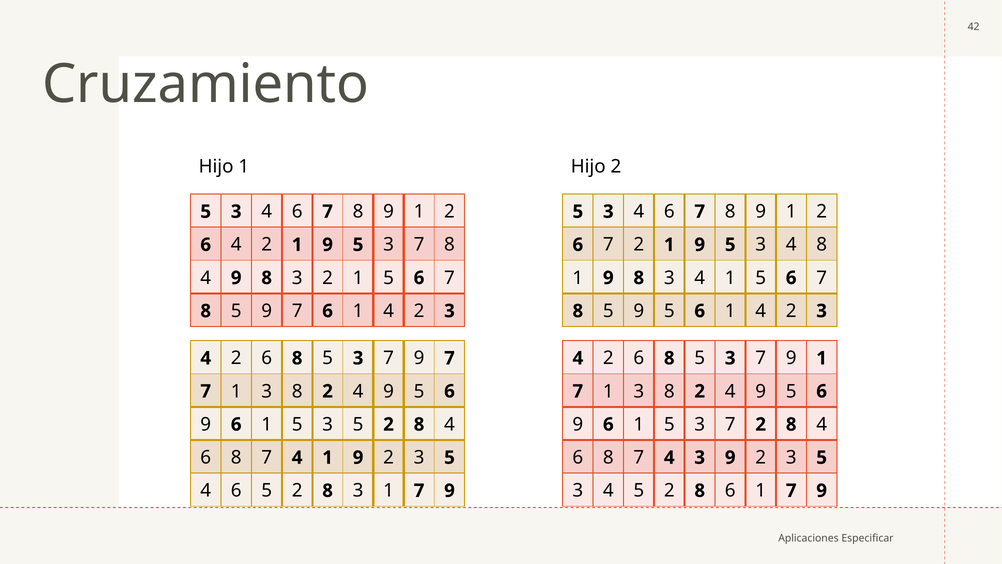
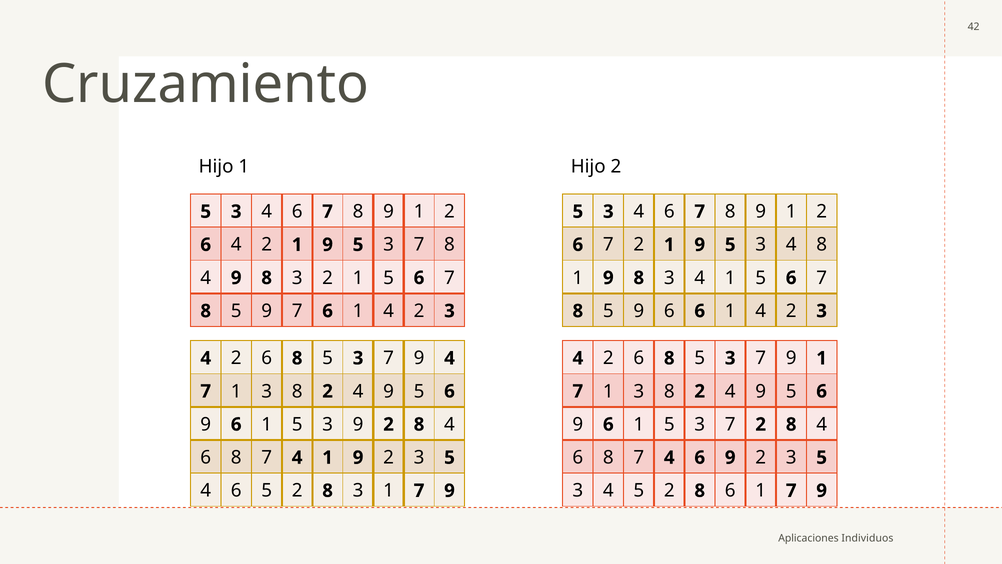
5 9 5: 5 -> 6 (669, 311)
3 7 9 7: 7 -> 4 (449, 358)
5 3 5: 5 -> 9 (358, 424)
7 4 3: 3 -> 6 (700, 457)
Especificar: Especificar -> Individuos (867, 538)
